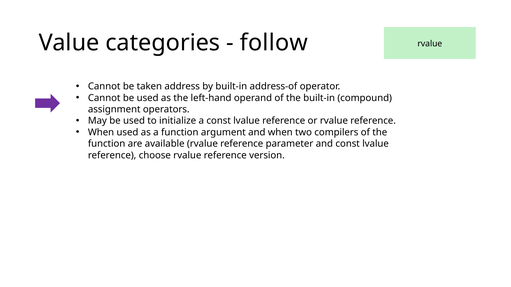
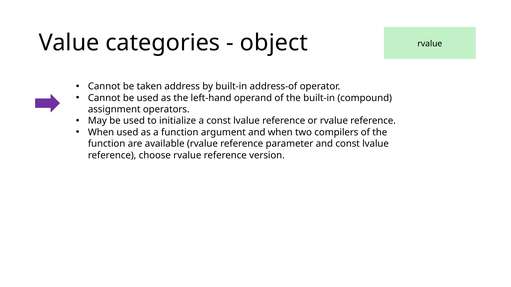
follow: follow -> object (274, 43)
